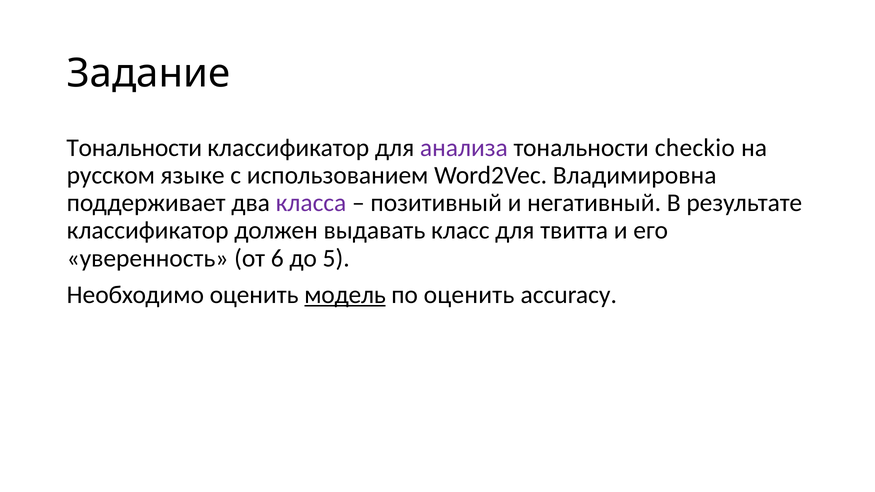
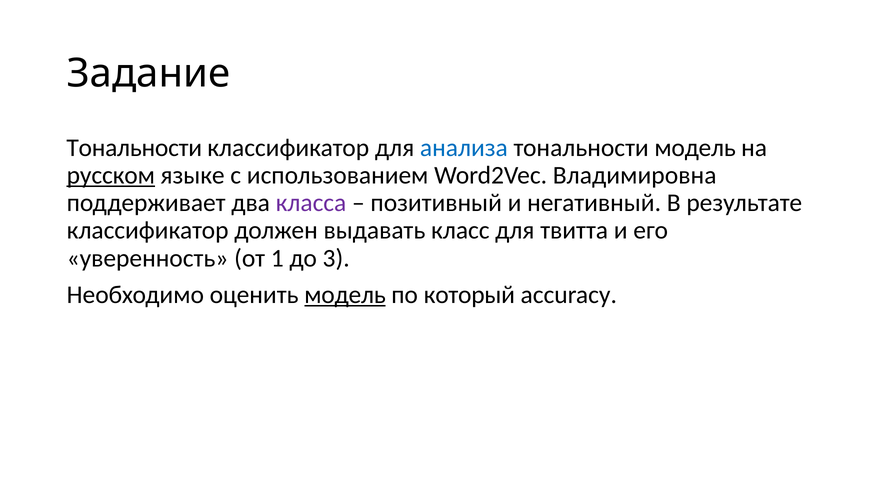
анализа colour: purple -> blue (464, 148)
тональности checkio: checkio -> модель (695, 148)
русском underline: none -> present (111, 176)
6: 6 -> 1 (277, 258)
5: 5 -> 3 (336, 258)
по оценить: оценить -> который (469, 295)
